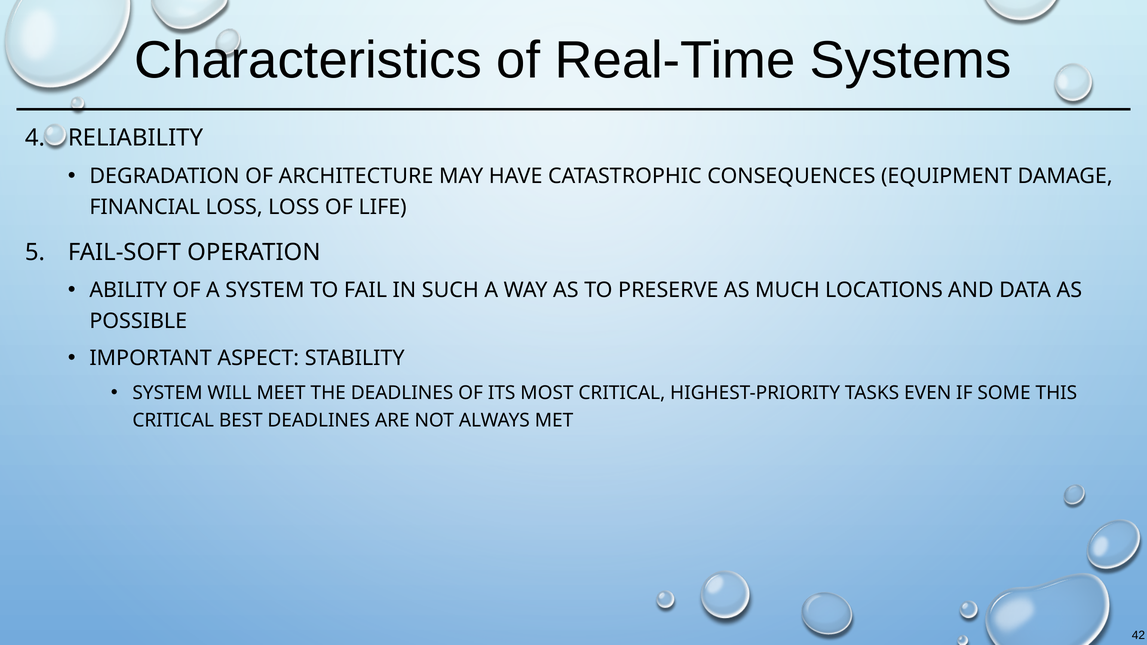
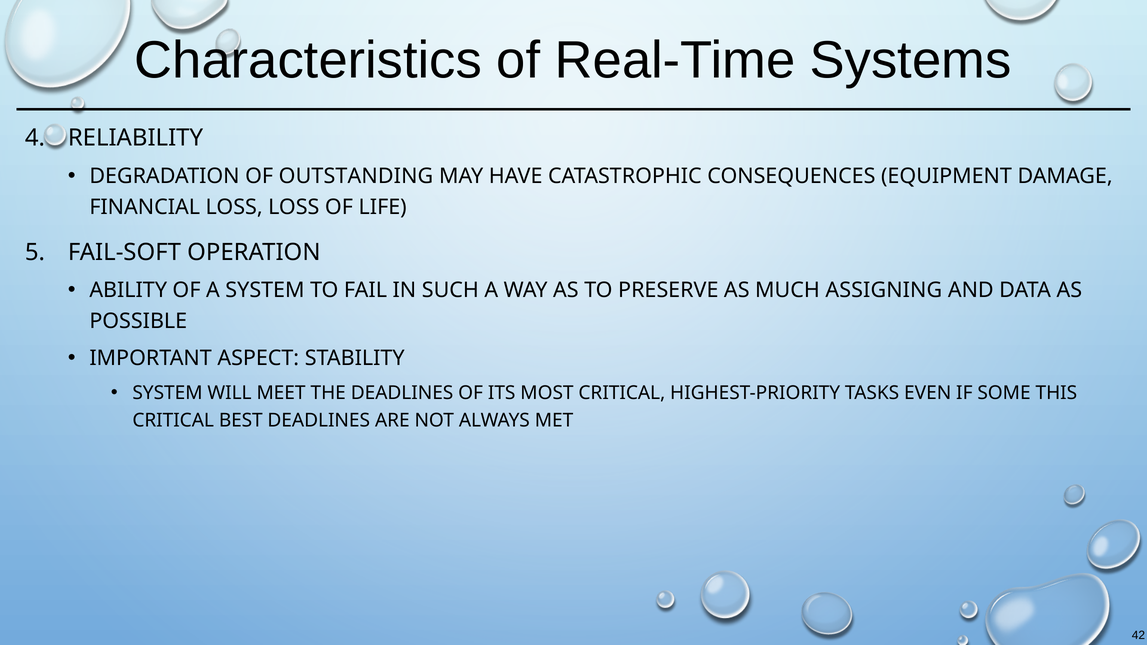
ARCHITECTURE: ARCHITECTURE -> OUTSTANDING (356, 176)
LOCATIONS: LOCATIONS -> ASSIGNING (884, 290)
